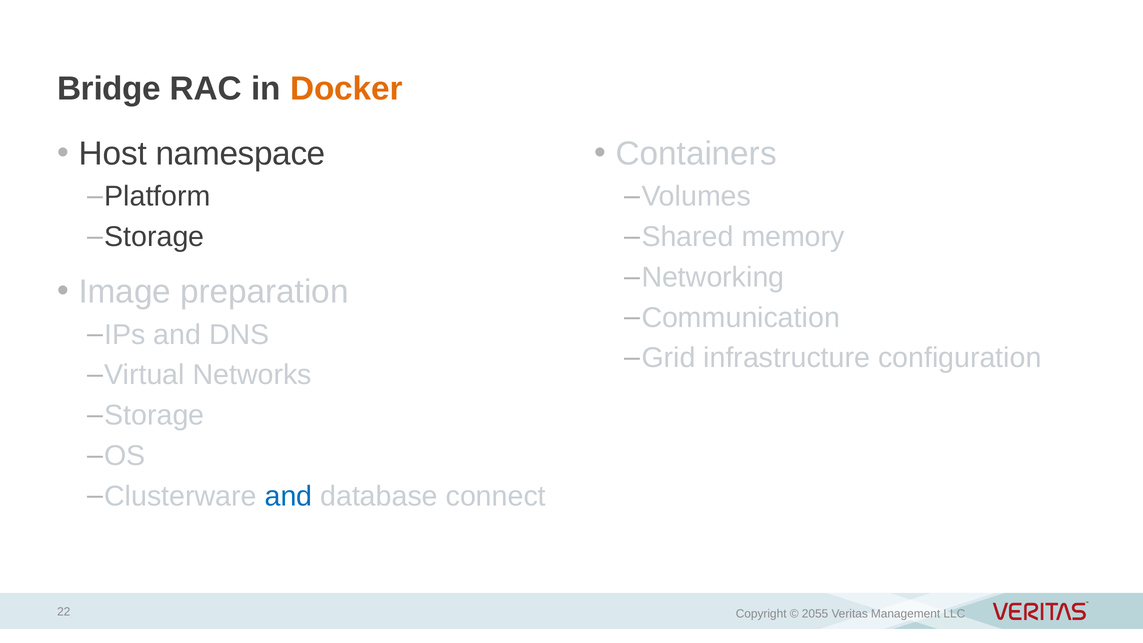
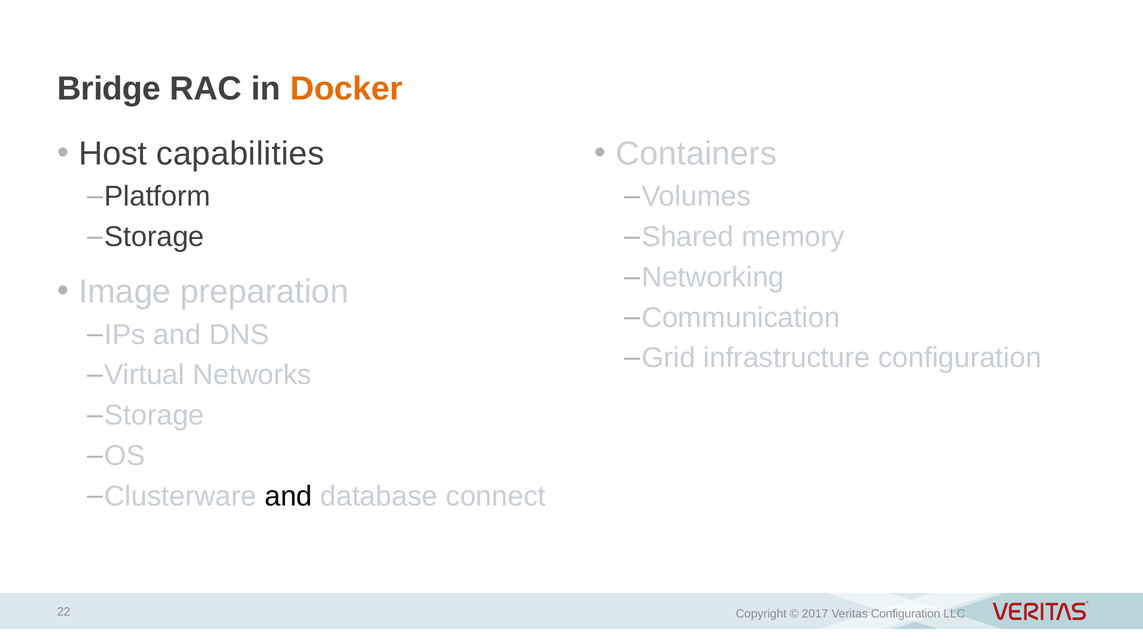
namespace: namespace -> capabilities (240, 154)
and colour: blue -> black (288, 496)
2055: 2055 -> 2017 (815, 614)
Veritas Management: Management -> Configuration (906, 614)
